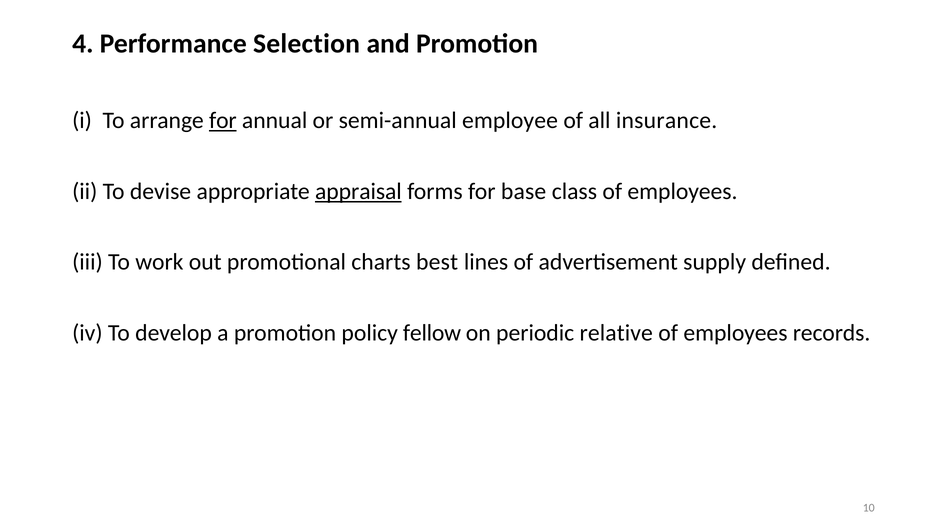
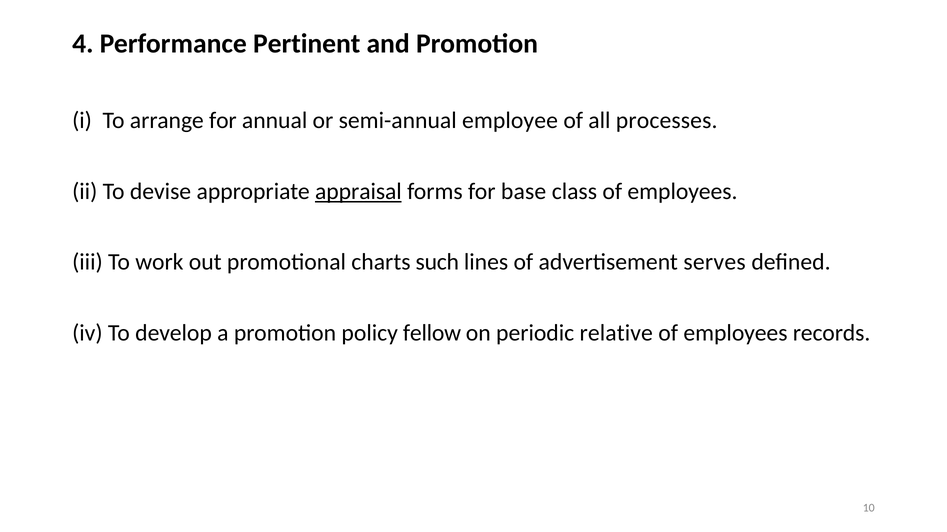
Selection: Selection -> Pertinent (307, 43)
for underline: present -> none (223, 121)
insurance: insurance -> processes (667, 121)
best: best -> such (437, 262)
supply: supply -> serves (715, 262)
